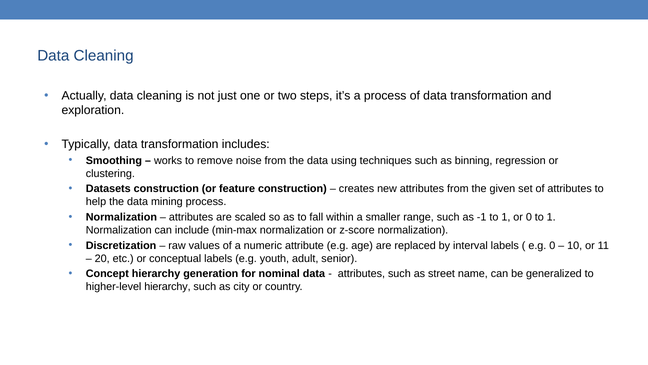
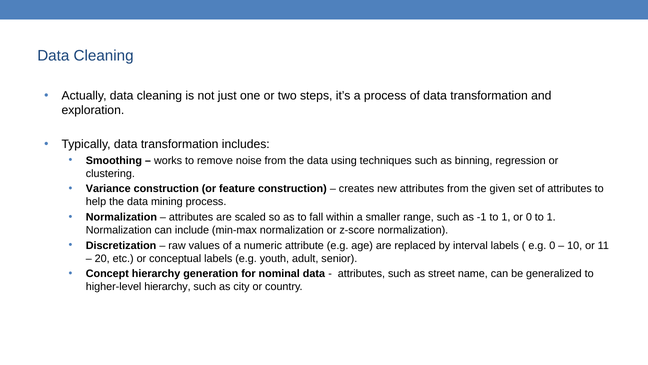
Datasets: Datasets -> Variance (108, 189)
